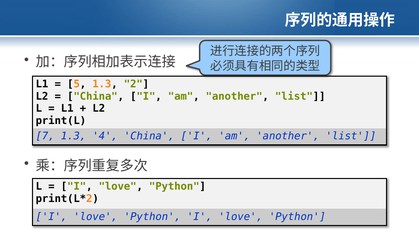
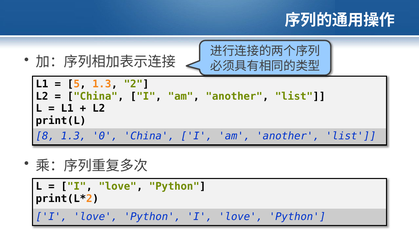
7: 7 -> 8 (45, 136)
4: 4 -> 0 (105, 136)
